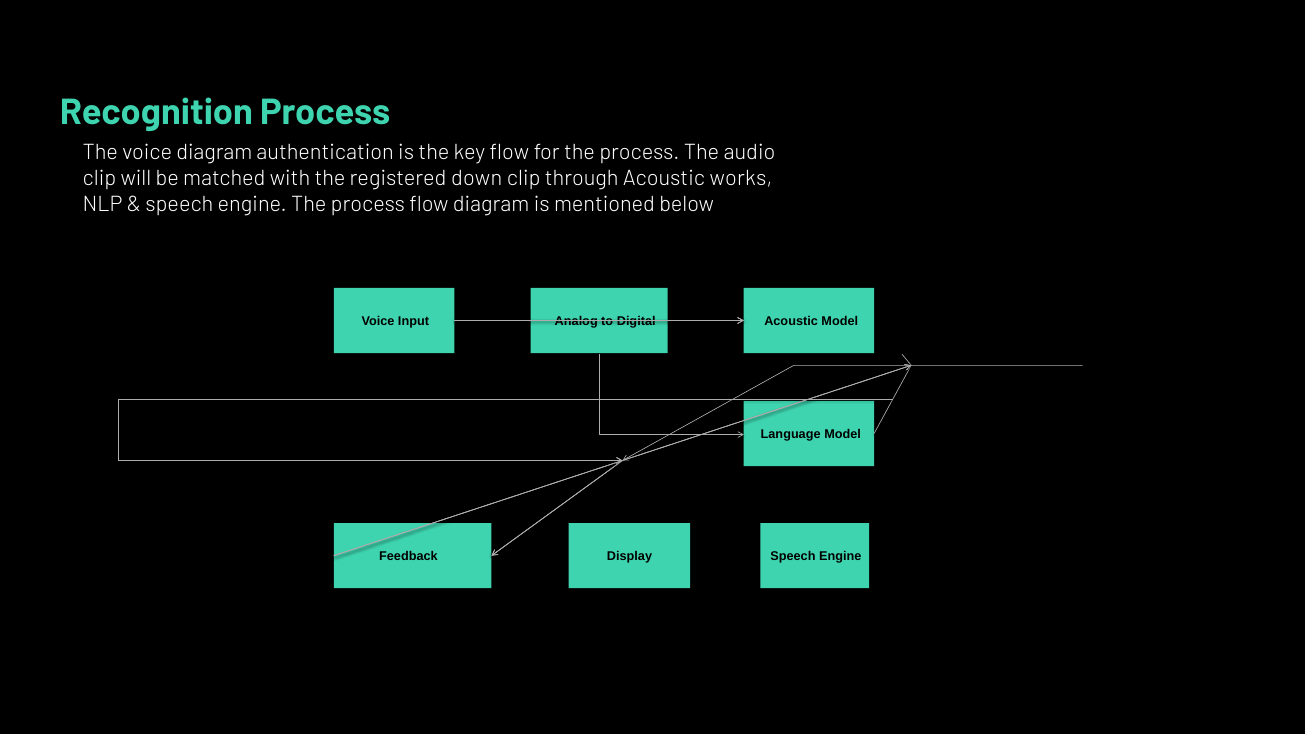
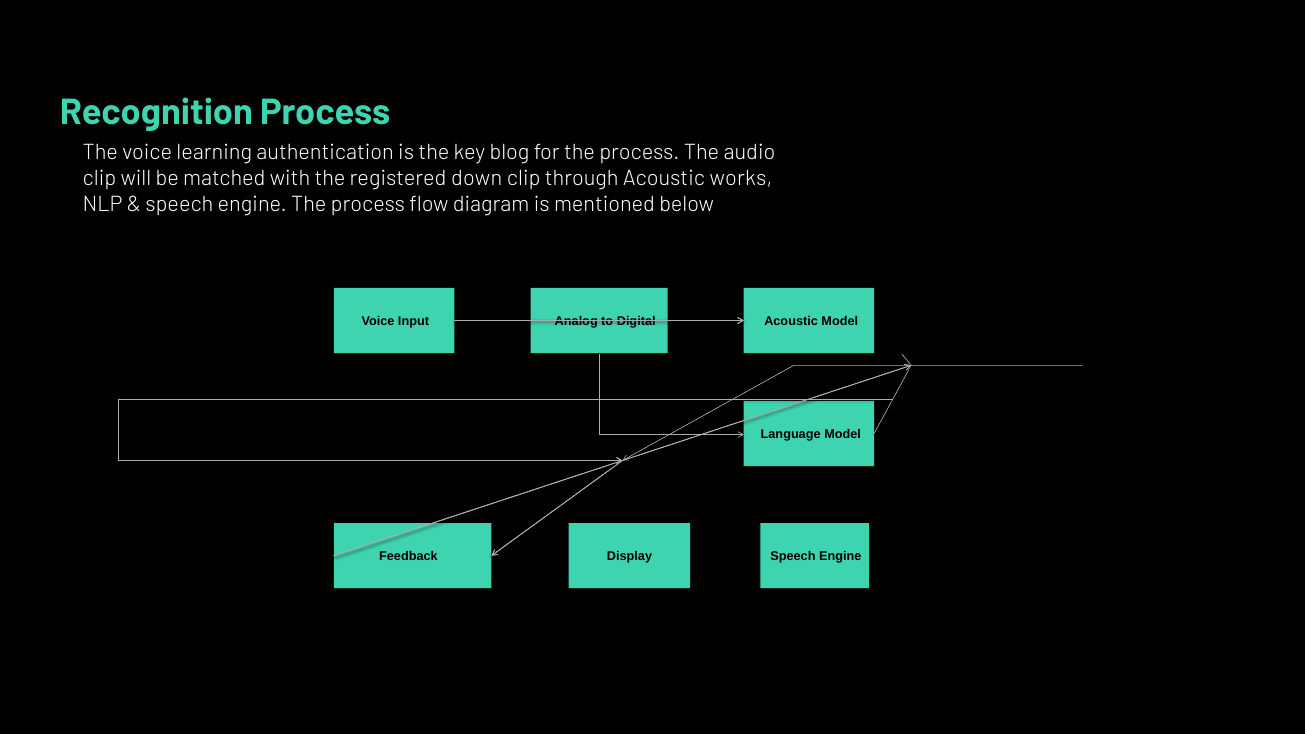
voice diagram: diagram -> learning (214, 152)
key flow: flow -> blog (509, 152)
